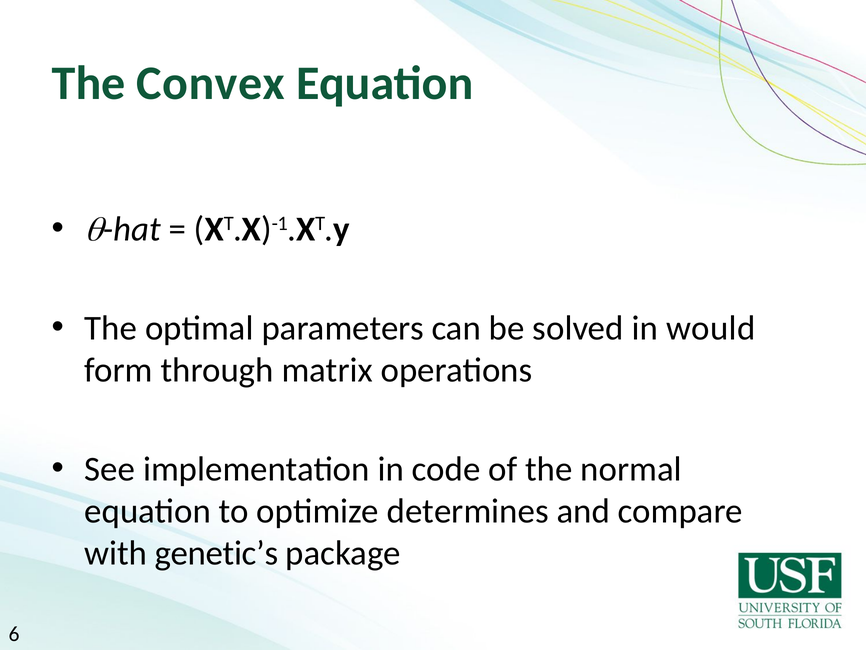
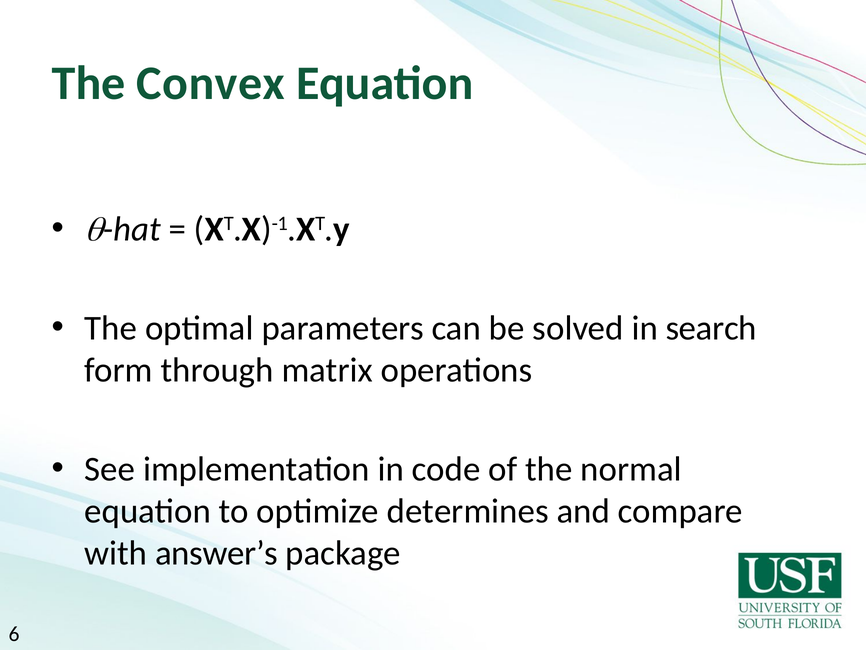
would: would -> search (711, 328)
genetic’s: genetic’s -> answer’s (217, 553)
